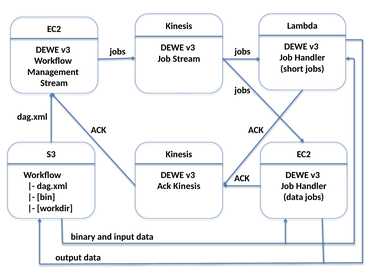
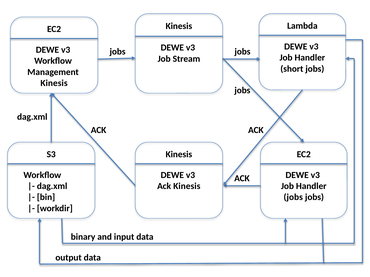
Stream: Stream -> Kinesis (54, 83)
data: data -> jobs (293, 198)
